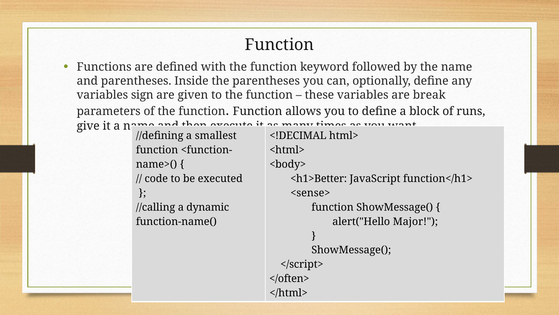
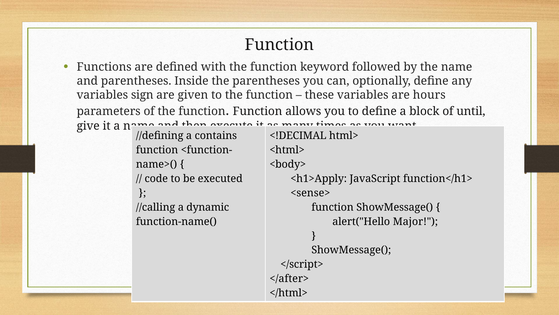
break: break -> hours (429, 95)
runs: runs -> until (471, 111)
smallest: smallest -> contains (216, 136)
<h1>Better: <h1>Better -> <h1>Apply (319, 178)
</often>: </often> -> </after> (289, 278)
